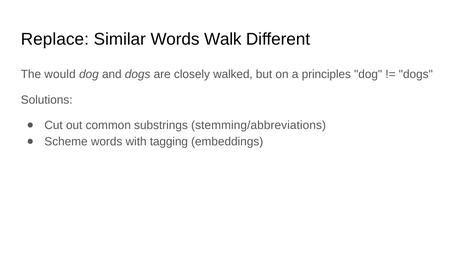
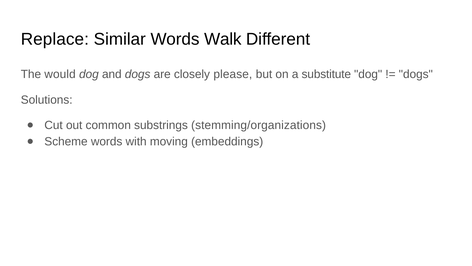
walked: walked -> please (233, 74)
principles: principles -> substitute (326, 74)
stemming/abbreviations: stemming/abbreviations -> stemming/organizations (259, 125)
tagging: tagging -> moving (169, 141)
